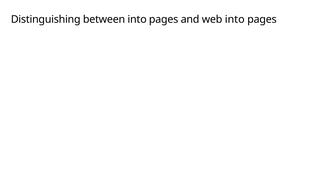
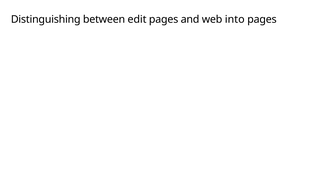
between into: into -> edit (137, 19)
